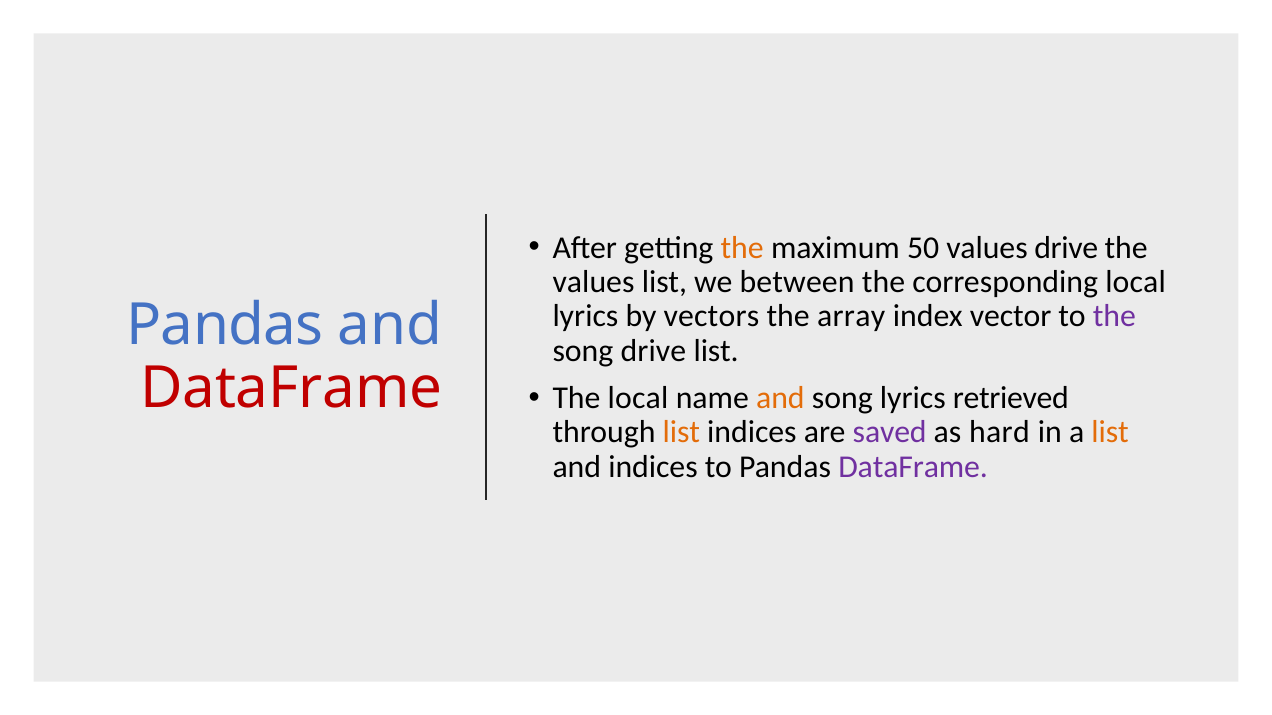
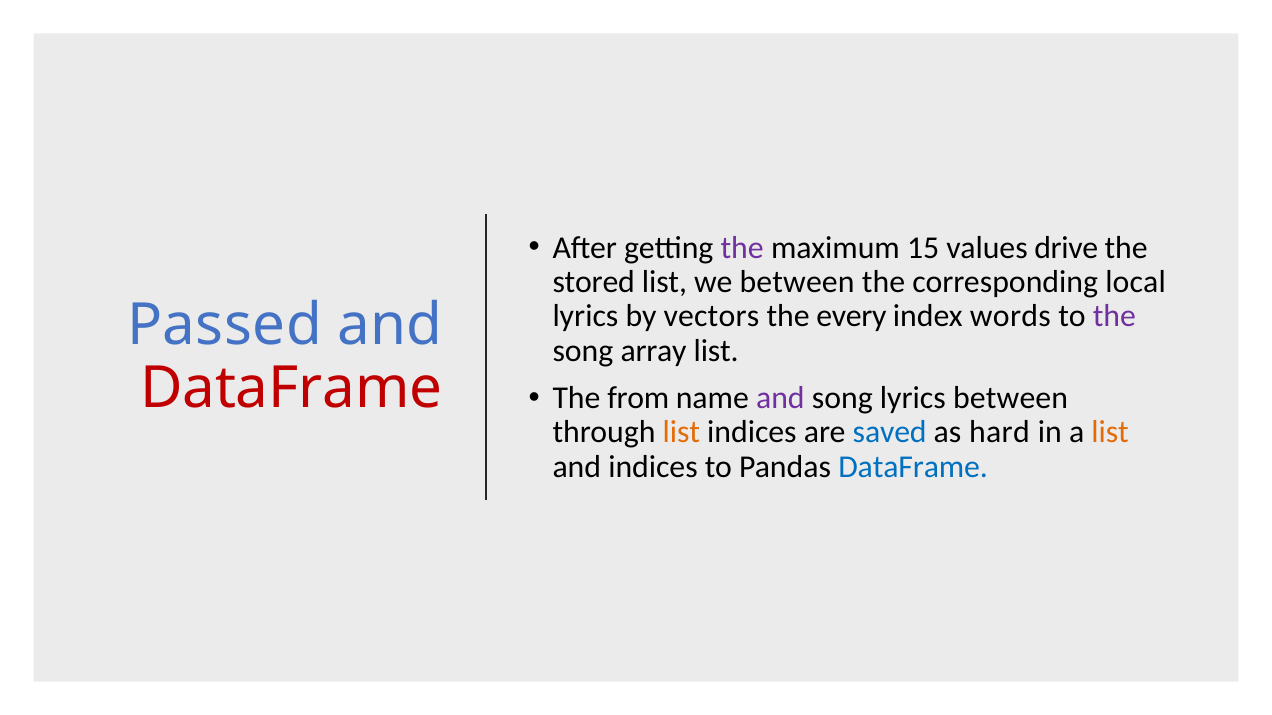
the colour: orange -> purple (742, 248)
50: 50 -> 15 (923, 248)
values: values -> stored (594, 282)
array: array -> every (851, 317)
vector: vector -> words (1010, 317)
Pandas: Pandas -> Passed (224, 326)
song drive: drive -> array (654, 351)
The local: local -> from (638, 398)
and colour: orange -> purple (780, 398)
lyrics retrieved: retrieved -> between (1011, 398)
saved colour: purple -> blue (890, 433)
DataFrame colour: purple -> blue (913, 467)
